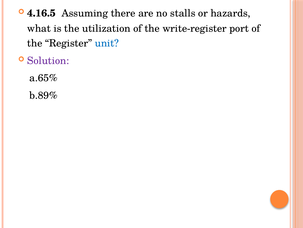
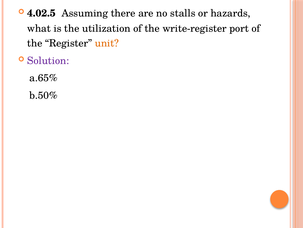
4.16.5: 4.16.5 -> 4.02.5 (41, 13)
unit colour: blue -> orange (107, 43)
b.89%: b.89% -> b.50% (43, 95)
